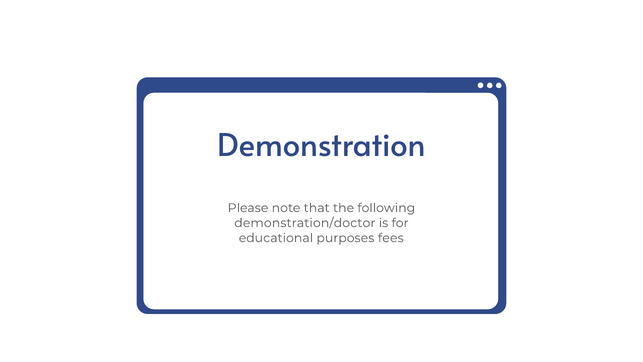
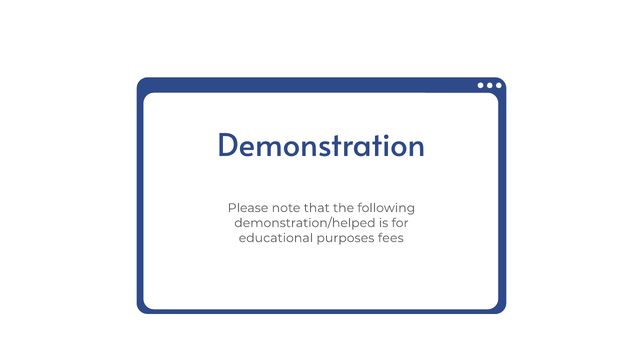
demonstration/doctor: demonstration/doctor -> demonstration/helped (305, 223)
